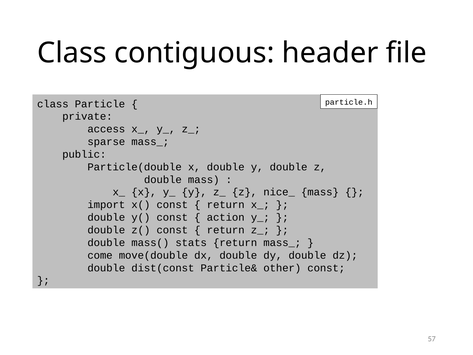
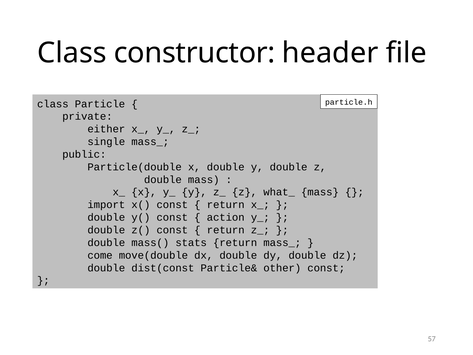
contiguous: contiguous -> constructor (195, 53)
access: access -> either (106, 129)
sparse: sparse -> single (106, 142)
nice_: nice_ -> what_ (279, 192)
